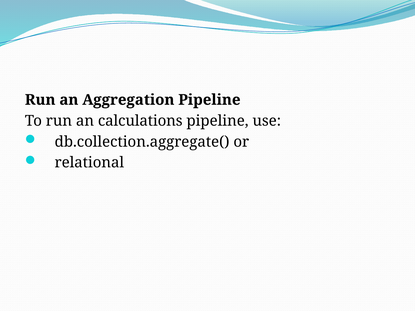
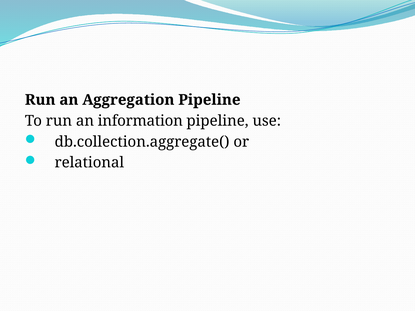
calculations: calculations -> information (140, 121)
